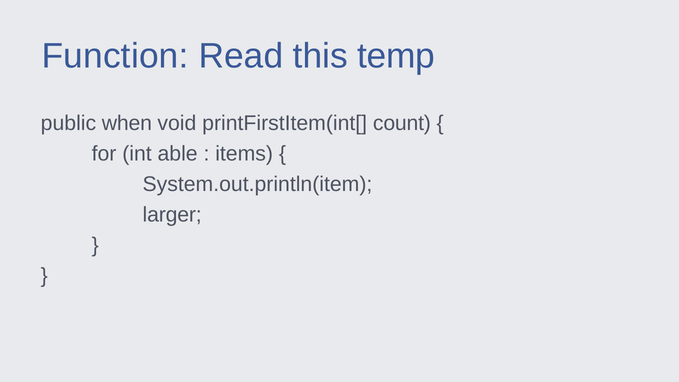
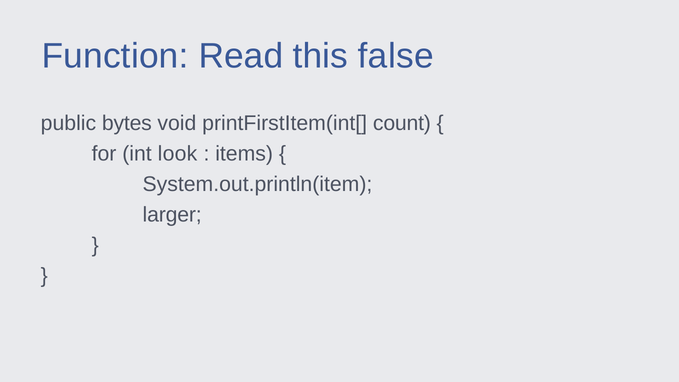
temp: temp -> false (396, 56)
when: when -> bytes (127, 123)
able: able -> look (178, 154)
